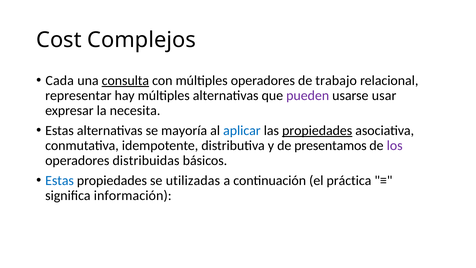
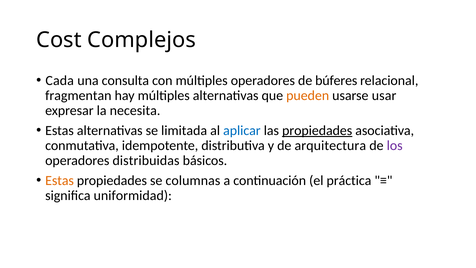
consulta underline: present -> none (125, 80)
trabajo: trabajo -> búferes (336, 80)
representar: representar -> fragmentan (78, 95)
pueden colour: purple -> orange (308, 95)
mayoría: mayoría -> limitada (184, 130)
presentamos: presentamos -> arquitectura (330, 145)
Estas colour: blue -> orange (60, 180)
utilizadas: utilizadas -> columnas (193, 180)
información: información -> uniformidad (133, 195)
